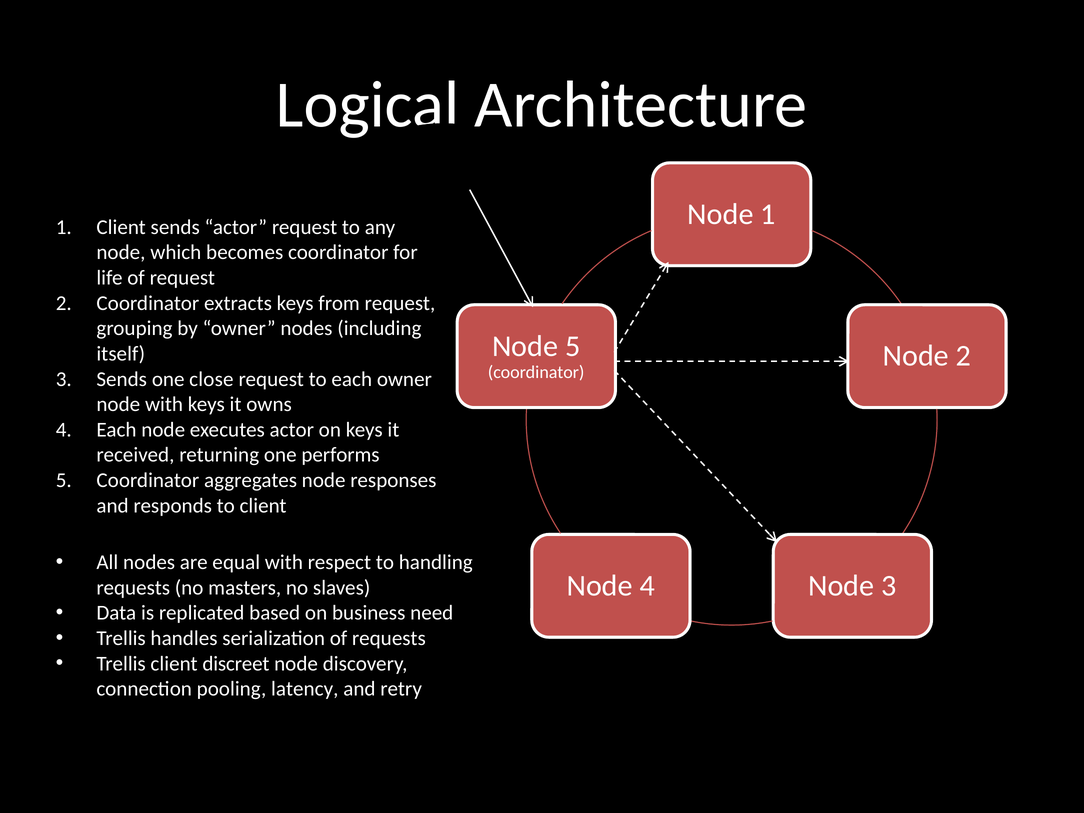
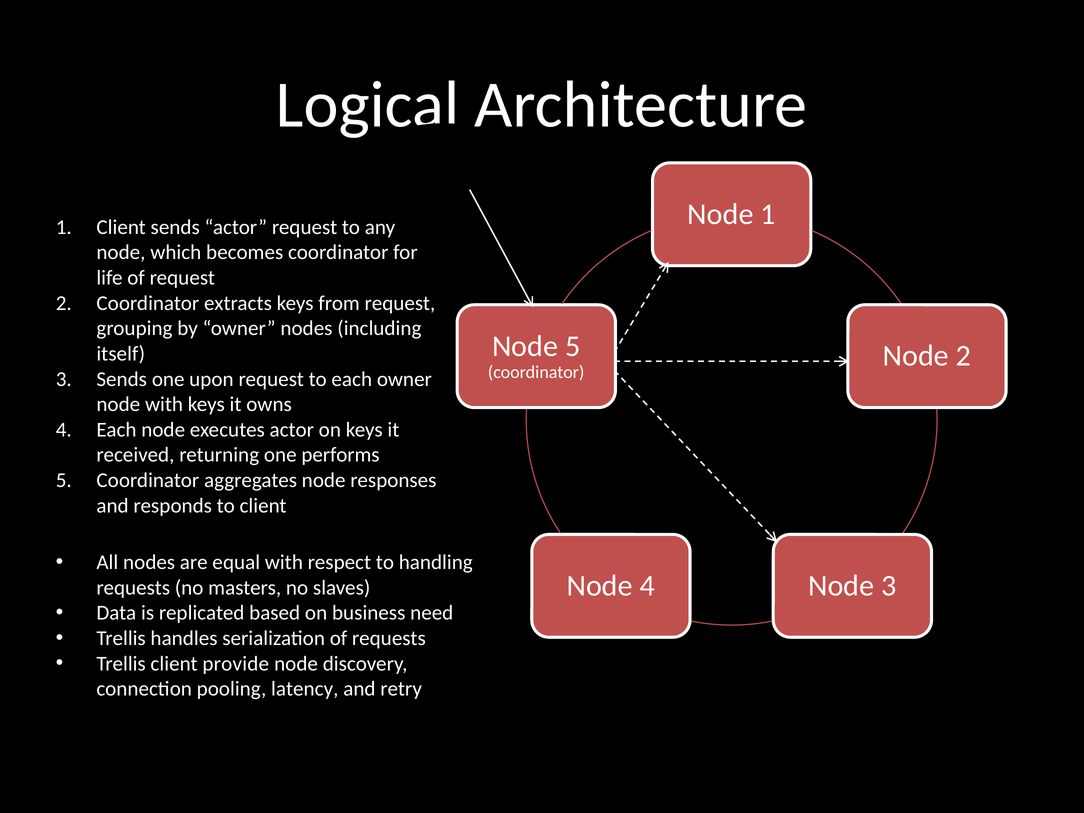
close: close -> upon (211, 379)
discreet: discreet -> provide (236, 664)
